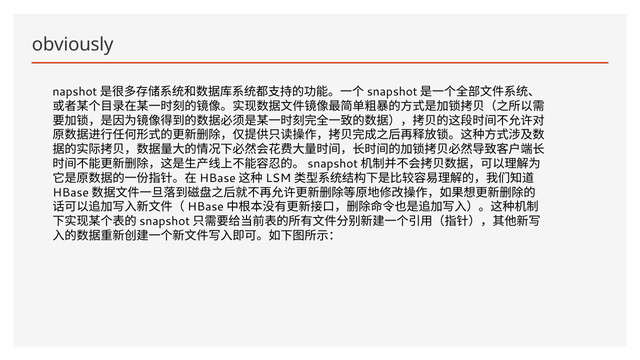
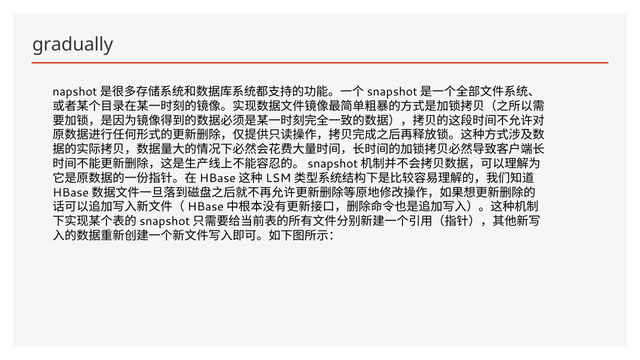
obviously: obviously -> gradually (73, 45)
